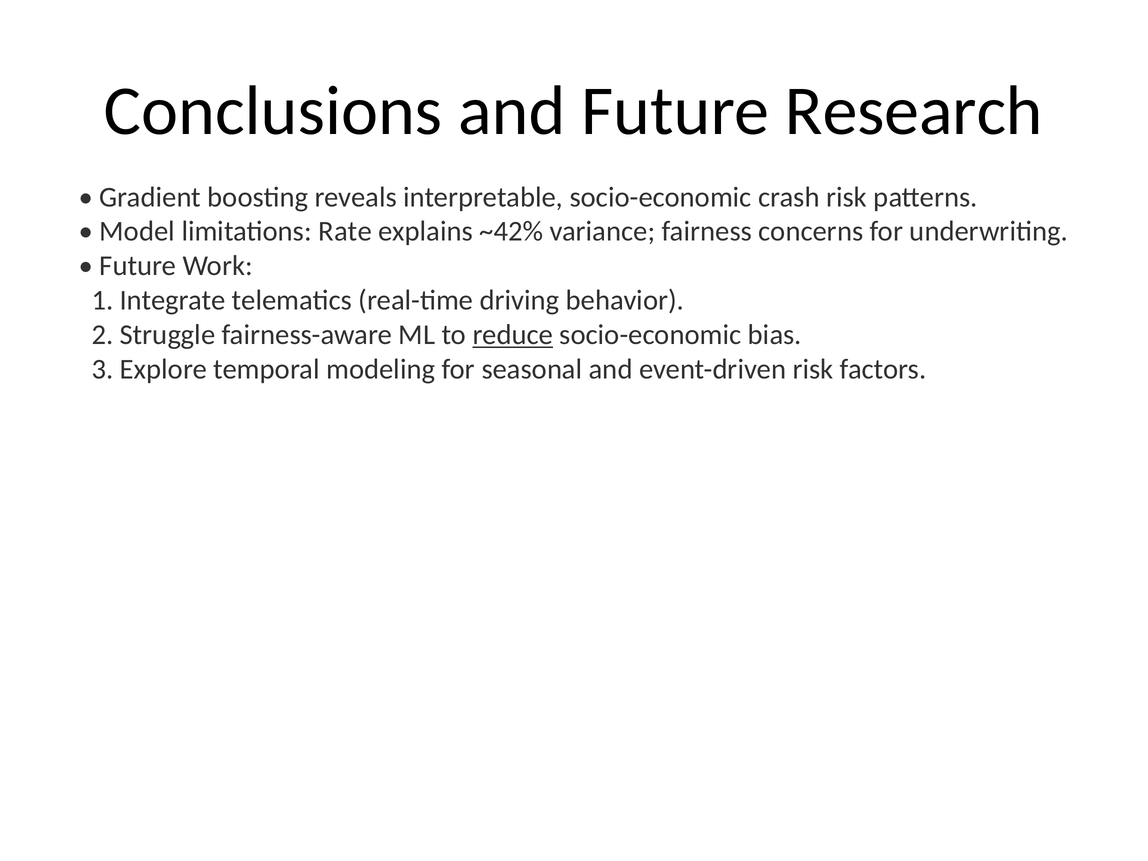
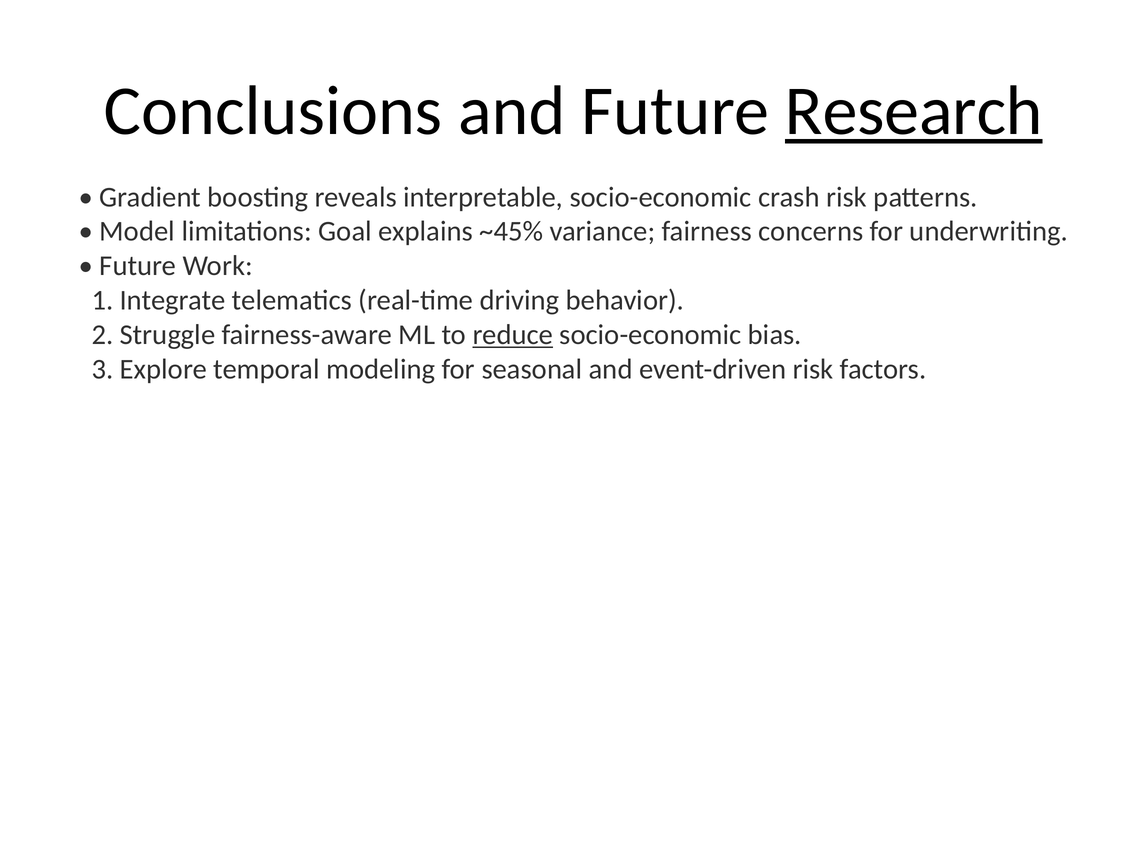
Research underline: none -> present (914, 111)
Rate: Rate -> Goal (345, 231)
~42%: ~42% -> ~45% (511, 231)
